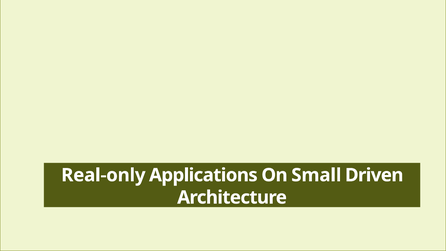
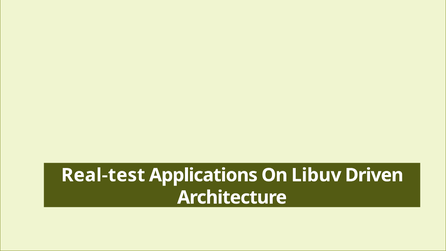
Real-only: Real-only -> Real-test (103, 175)
Small: Small -> Libuv (316, 175)
